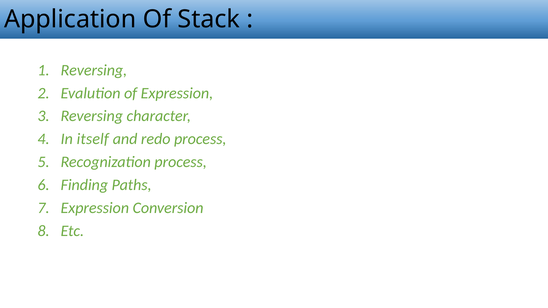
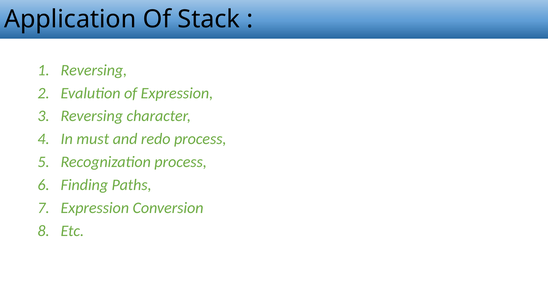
itself: itself -> must (93, 139)
